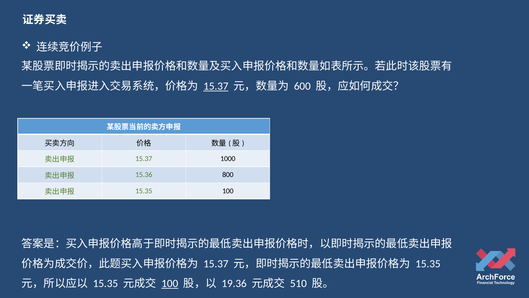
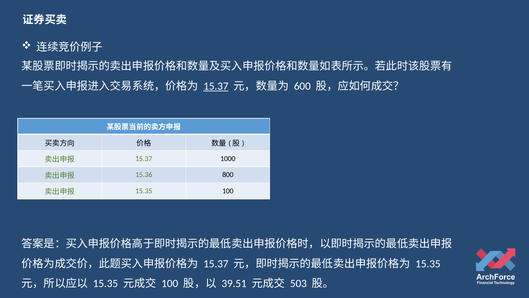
100 underline: present -> none (170, 283)
19.36: 19.36 -> 39.51 (234, 283)
510: 510 -> 503 (298, 283)
